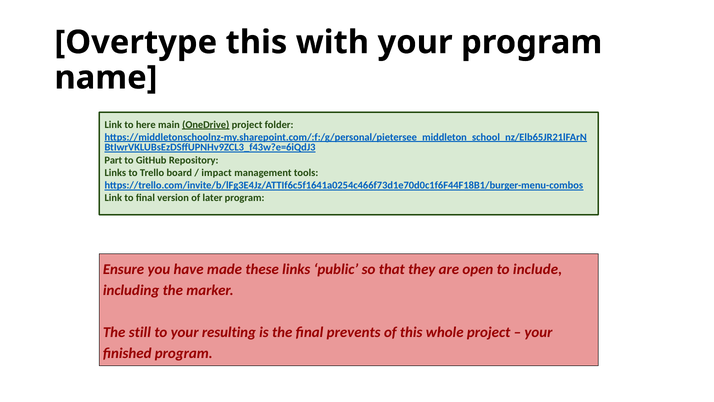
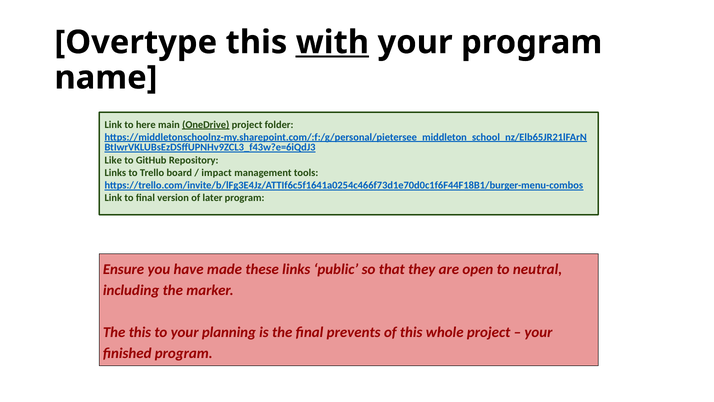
with underline: none -> present (332, 42)
Part: Part -> Like (113, 160)
include: include -> neutral (538, 269)
The still: still -> this (140, 332)
resulting: resulting -> planning (229, 332)
